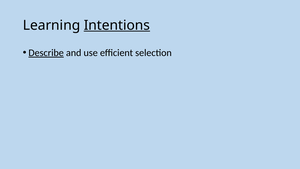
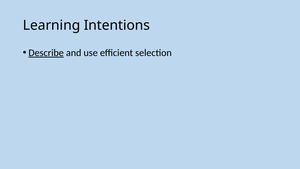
Intentions underline: present -> none (117, 25)
